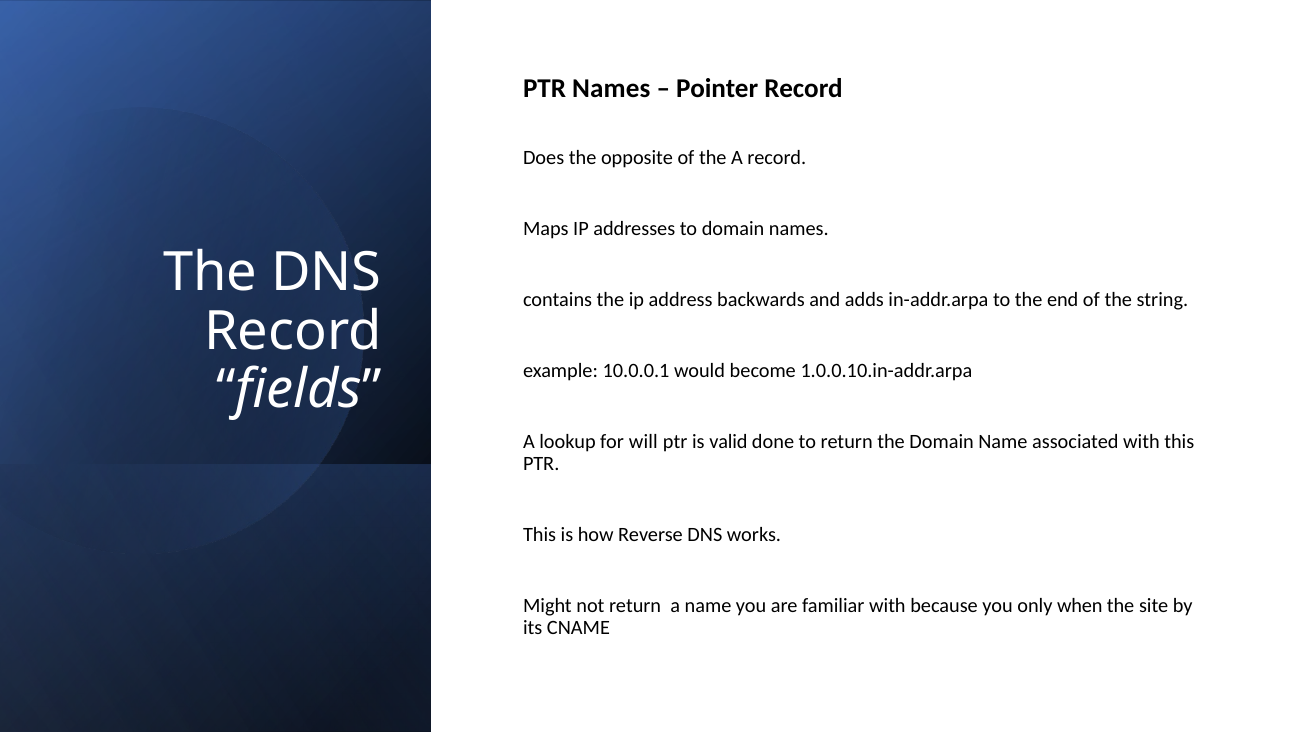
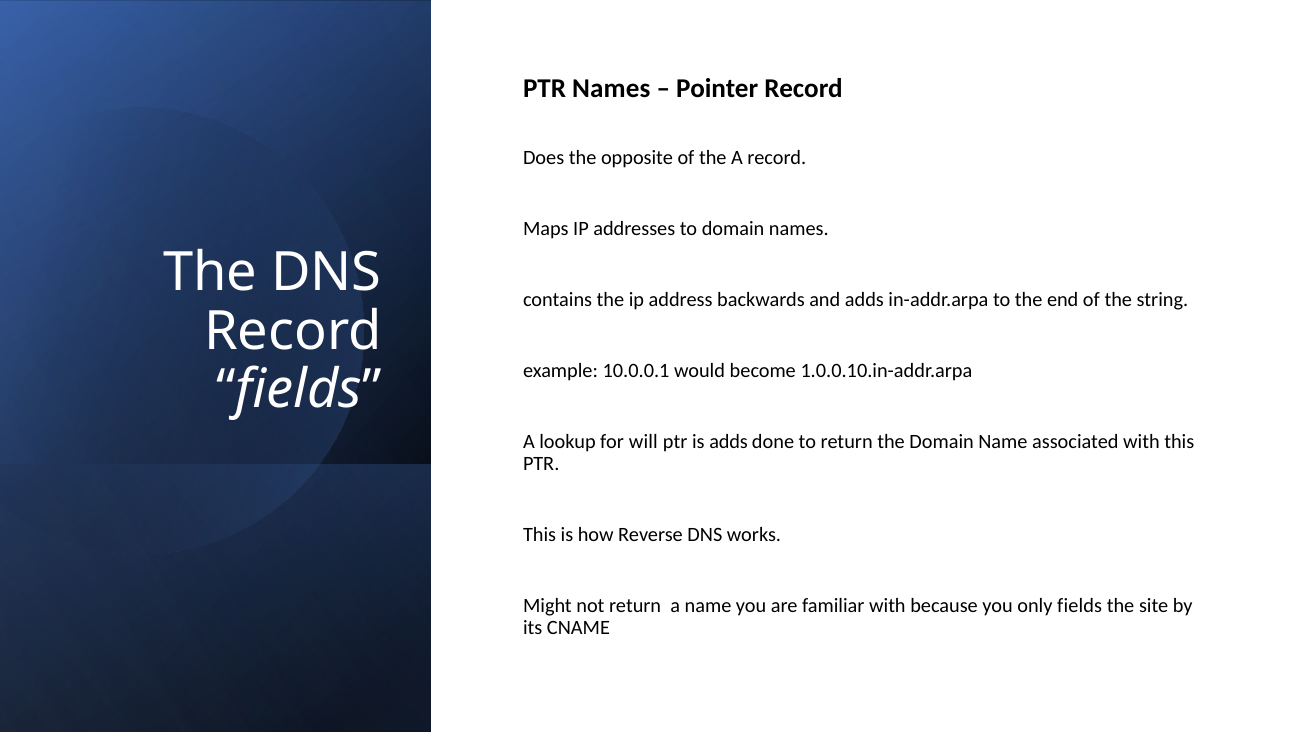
is valid: valid -> adds (728, 442)
only when: when -> fields (1080, 606)
